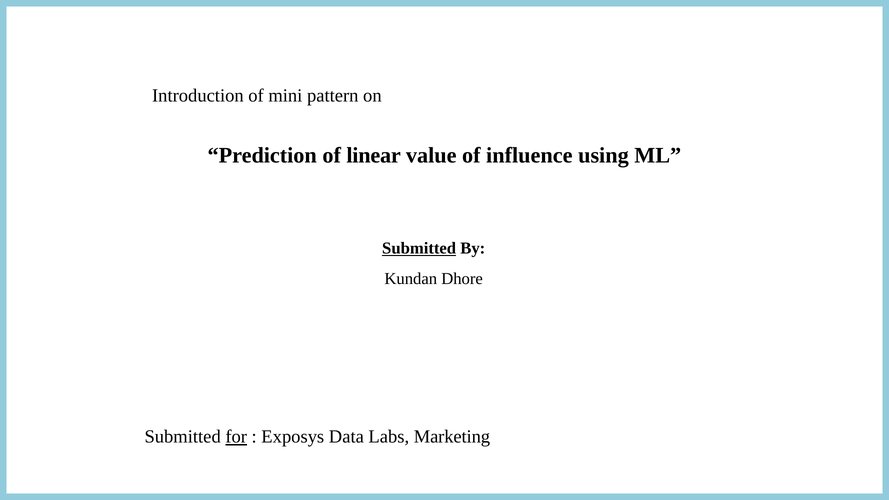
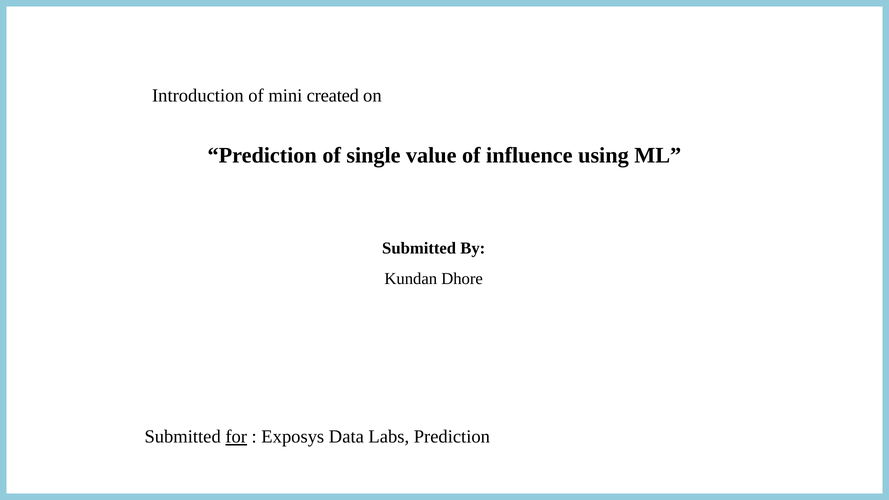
pattern: pattern -> created (333, 95)
linear: linear -> single (373, 155)
Submitted underline: present -> none (419, 248)
Labs Marketing: Marketing -> Prediction (452, 437)
